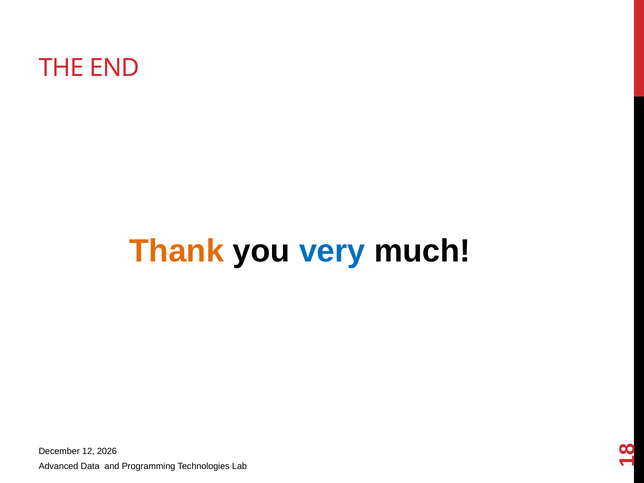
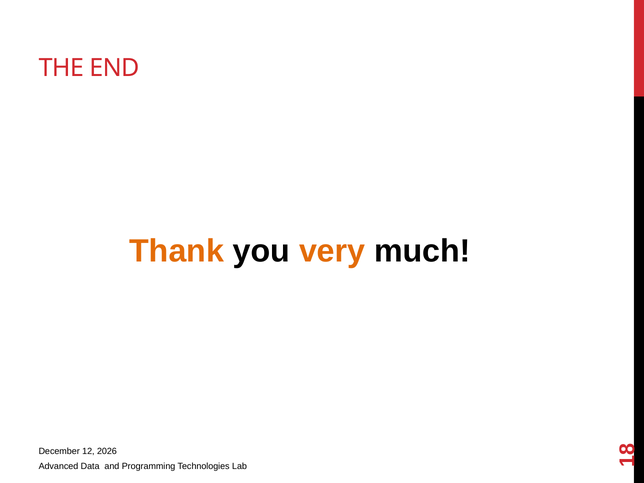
very colour: blue -> orange (332, 251)
